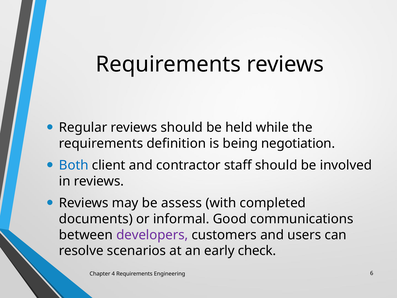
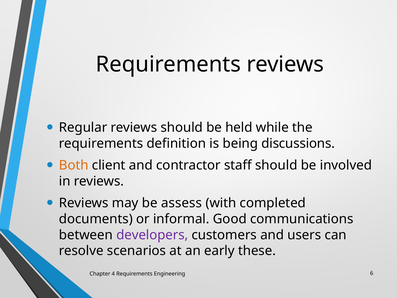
negotiation: negotiation -> discussions (298, 143)
Both colour: blue -> orange (74, 165)
check: check -> these (257, 251)
